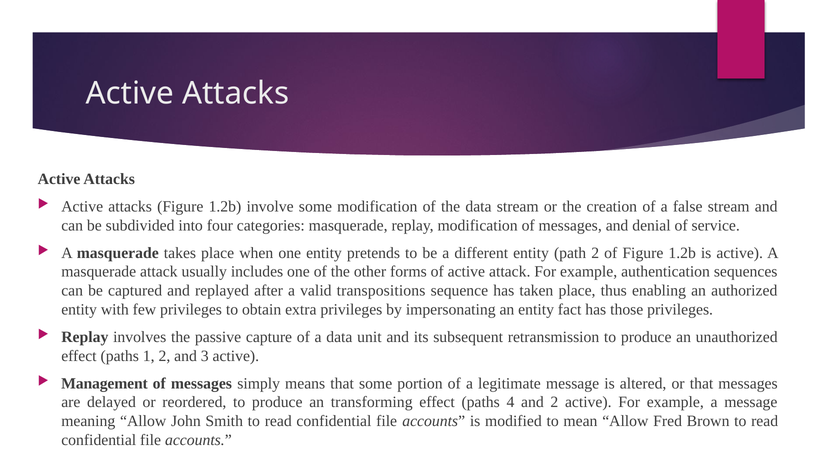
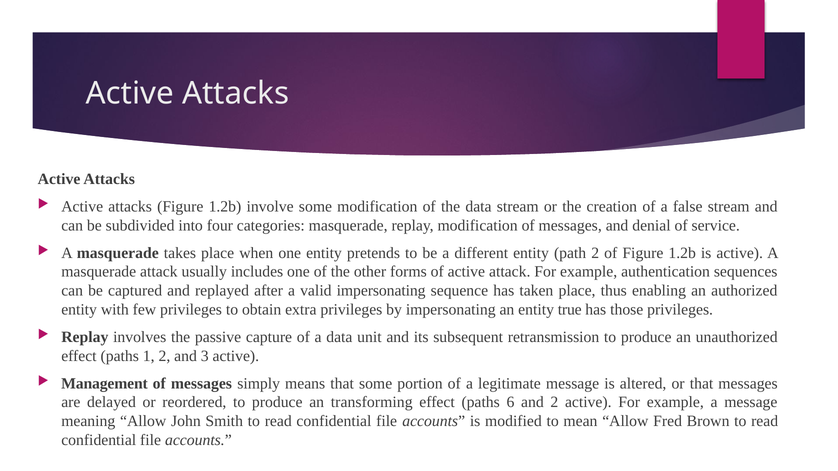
valid transpositions: transpositions -> impersonating (381, 291)
fact: fact -> true (570, 310)
4: 4 -> 6 (510, 403)
